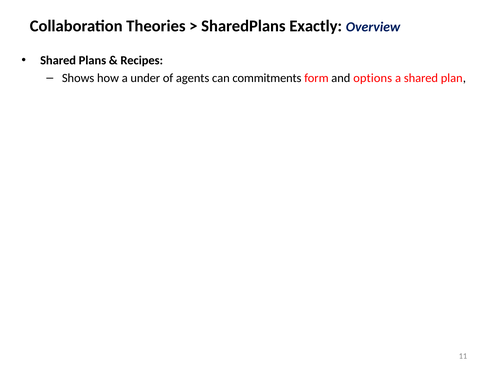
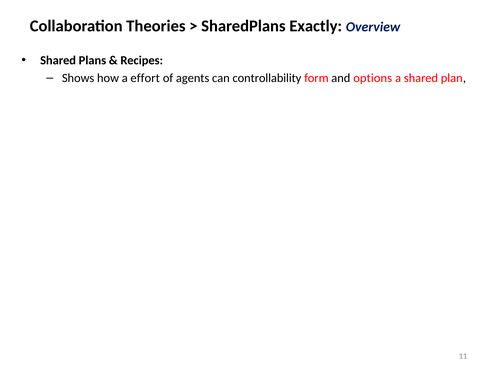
under: under -> effort (145, 78)
commitments: commitments -> controllability (267, 78)
